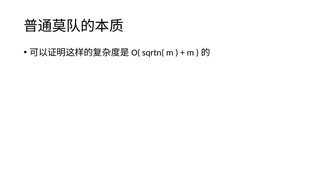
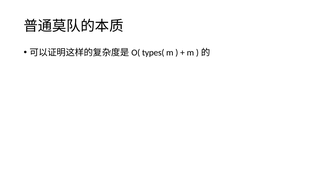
sqrtn(: sqrtn( -> types( (153, 53)
